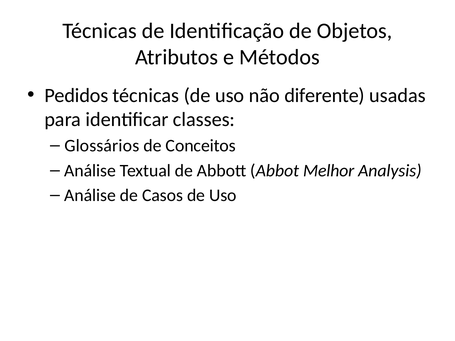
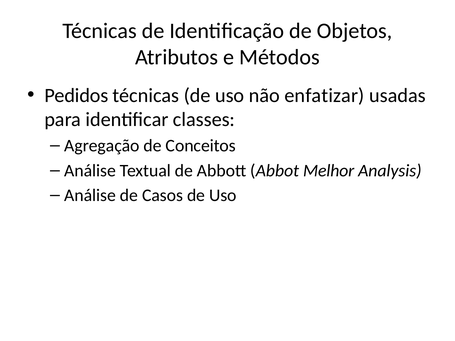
diferente: diferente -> enfatizar (324, 95)
Glossários: Glossários -> Agregação (102, 146)
